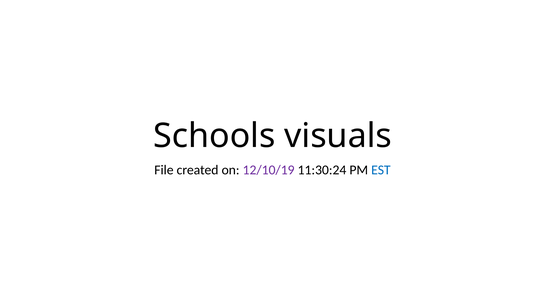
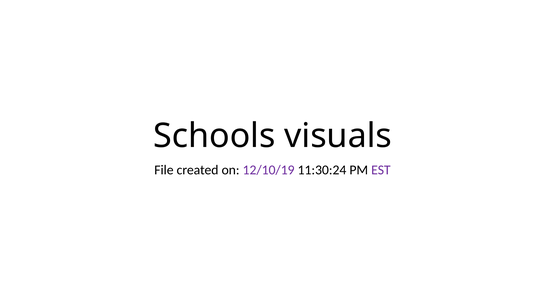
EST colour: blue -> purple (381, 170)
